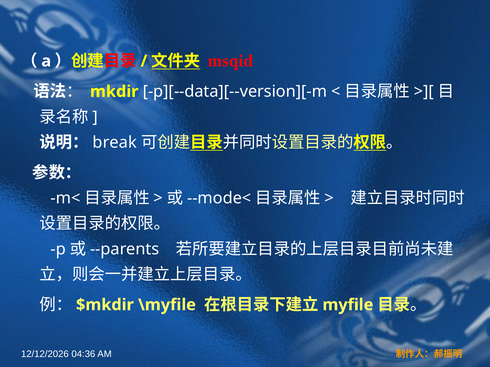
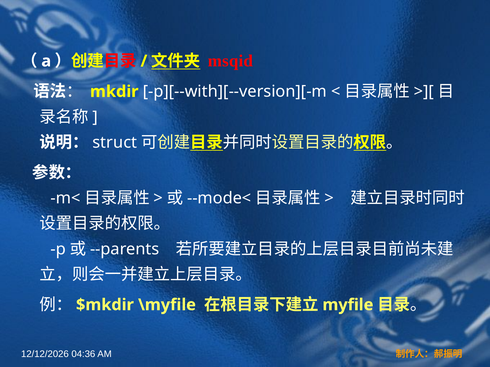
p][--data][--version][-m: p][--data][--version][-m -> p][--with][--version][-m (235, 92)
break: break -> struct (115, 143)
